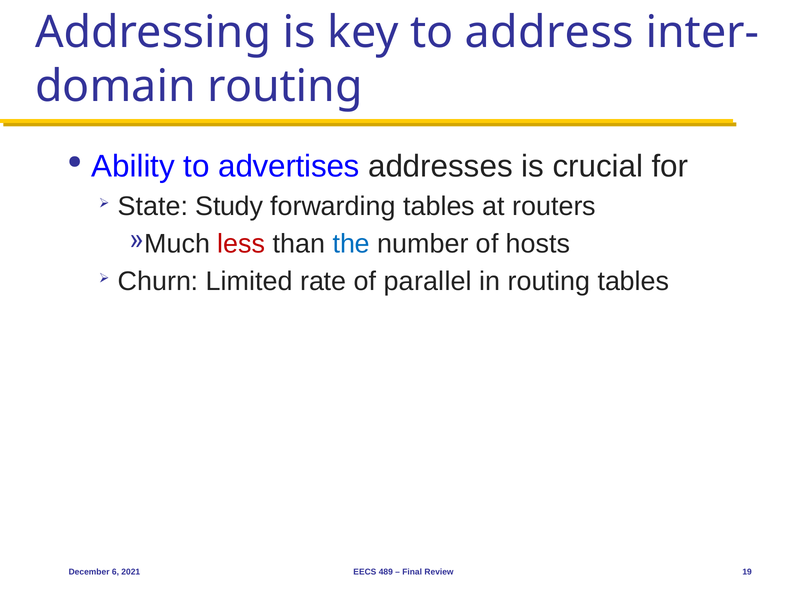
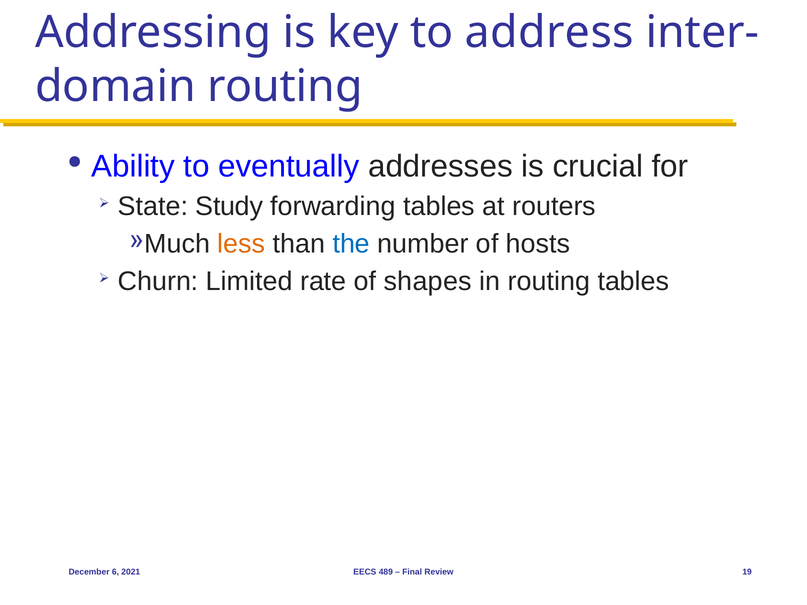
advertises: advertises -> eventually (289, 166)
less colour: red -> orange (241, 244)
parallel: parallel -> shapes (428, 282)
